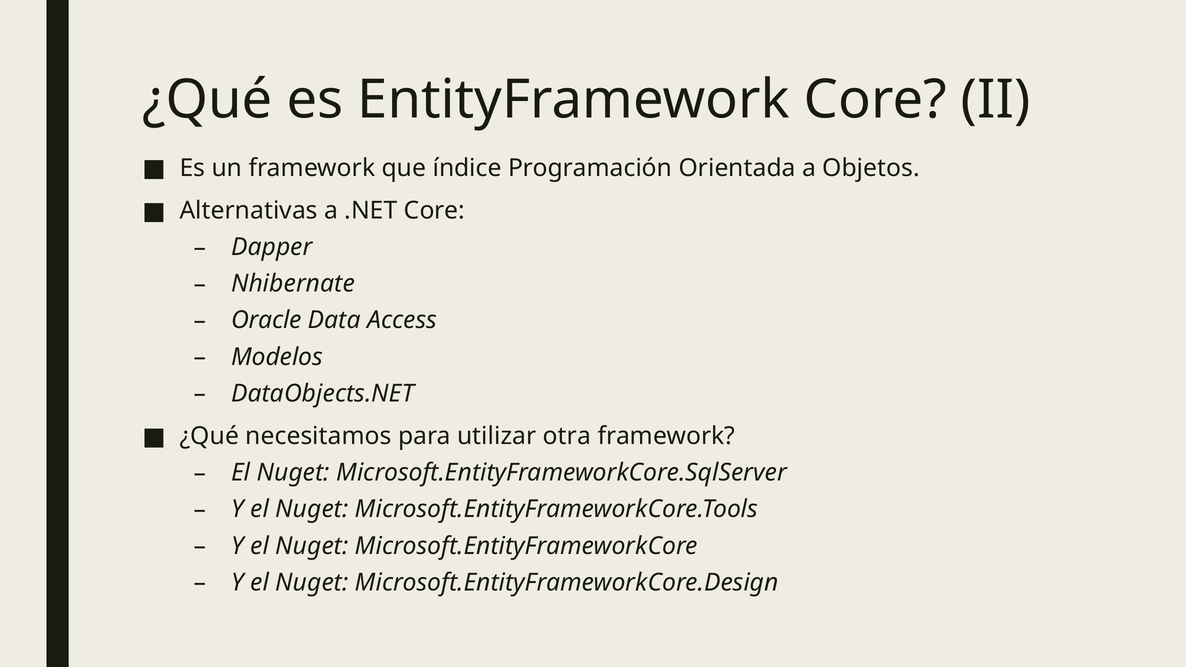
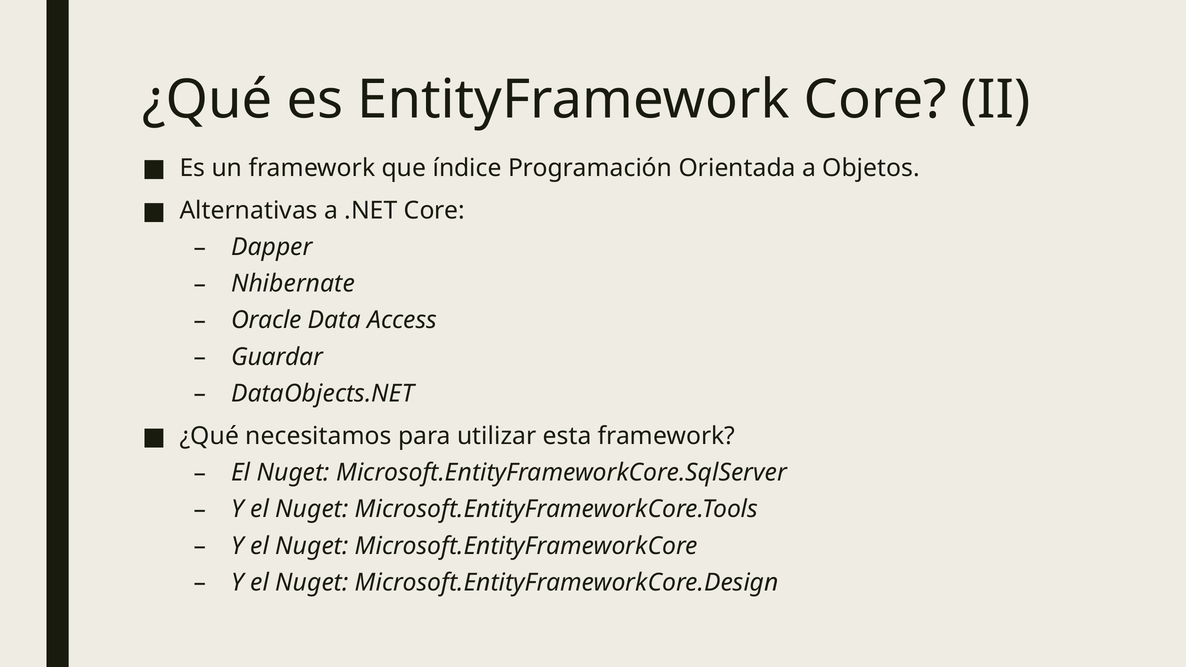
Modelos: Modelos -> Guardar (277, 357)
otra: otra -> esta (567, 436)
